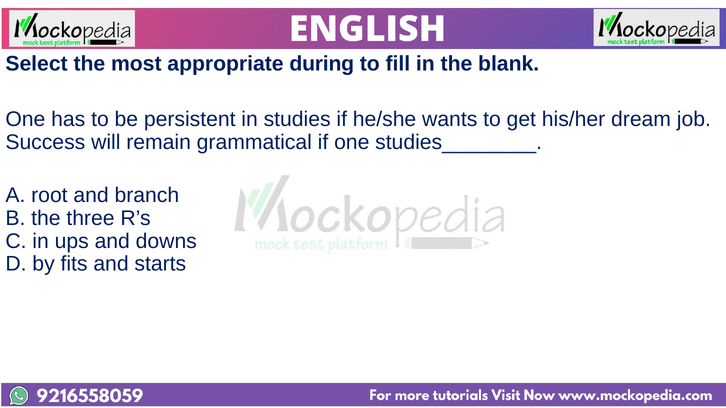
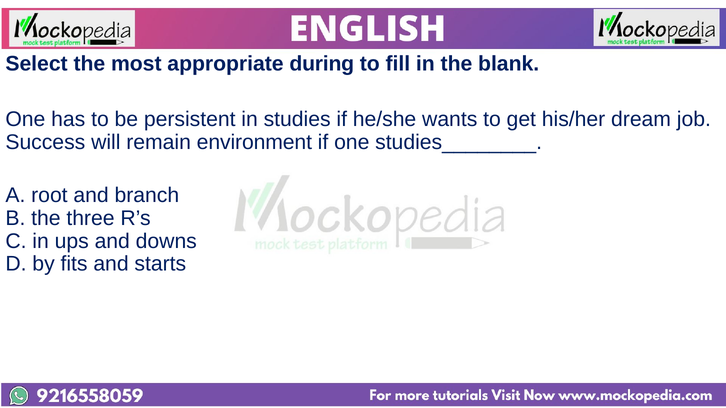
grammatical: grammatical -> environment (254, 142)
